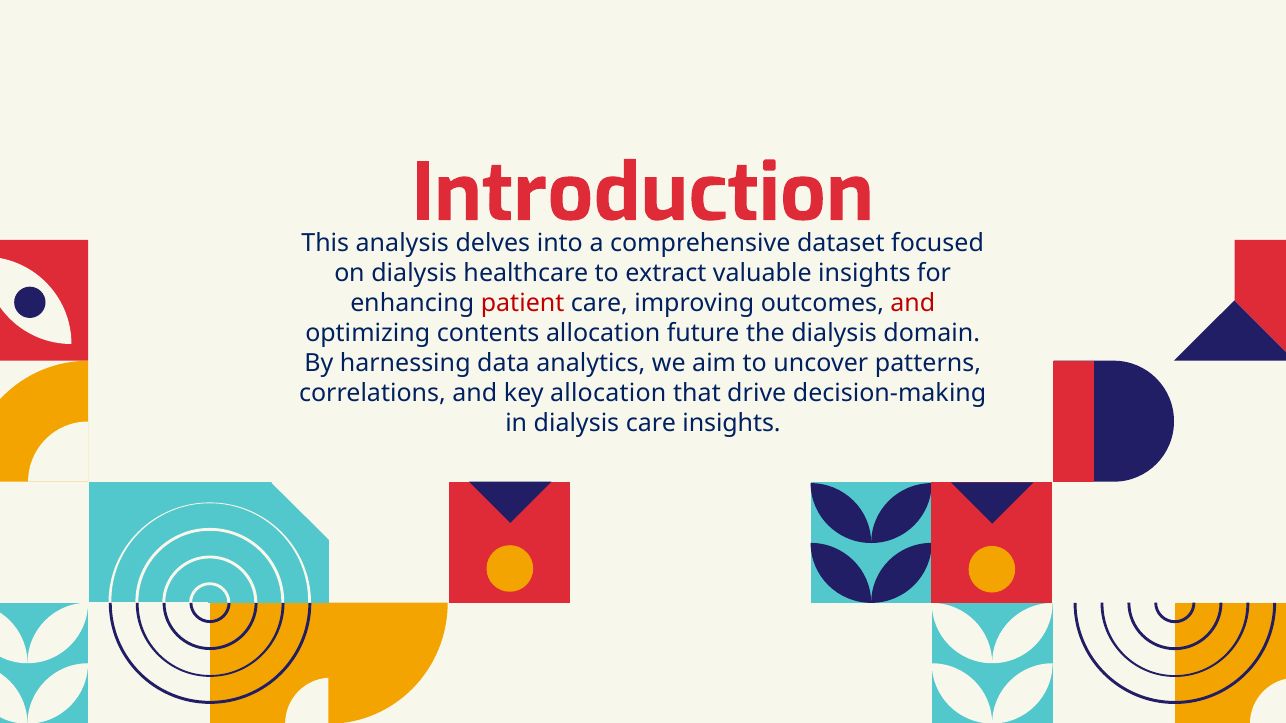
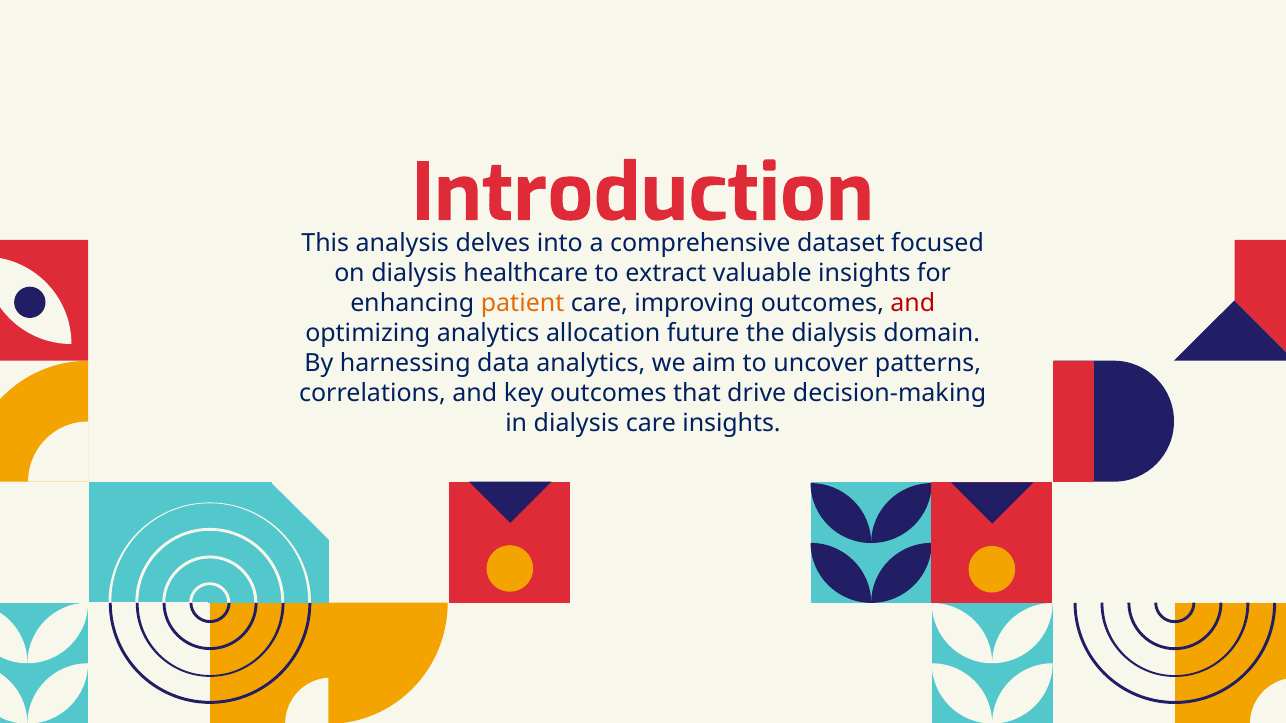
patient colour: red -> orange (523, 304)
optimizing contents: contents -> analytics (488, 334)
key allocation: allocation -> outcomes (608, 394)
